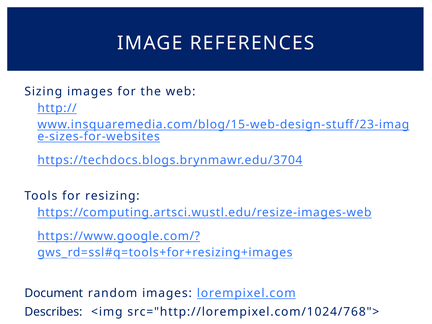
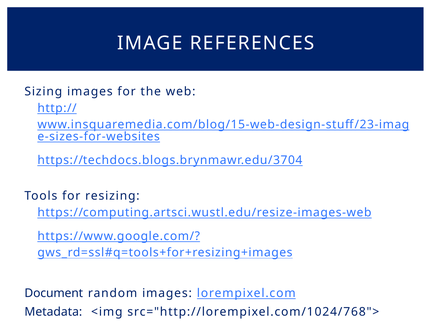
Describes: Describes -> Metadata (53, 312)
